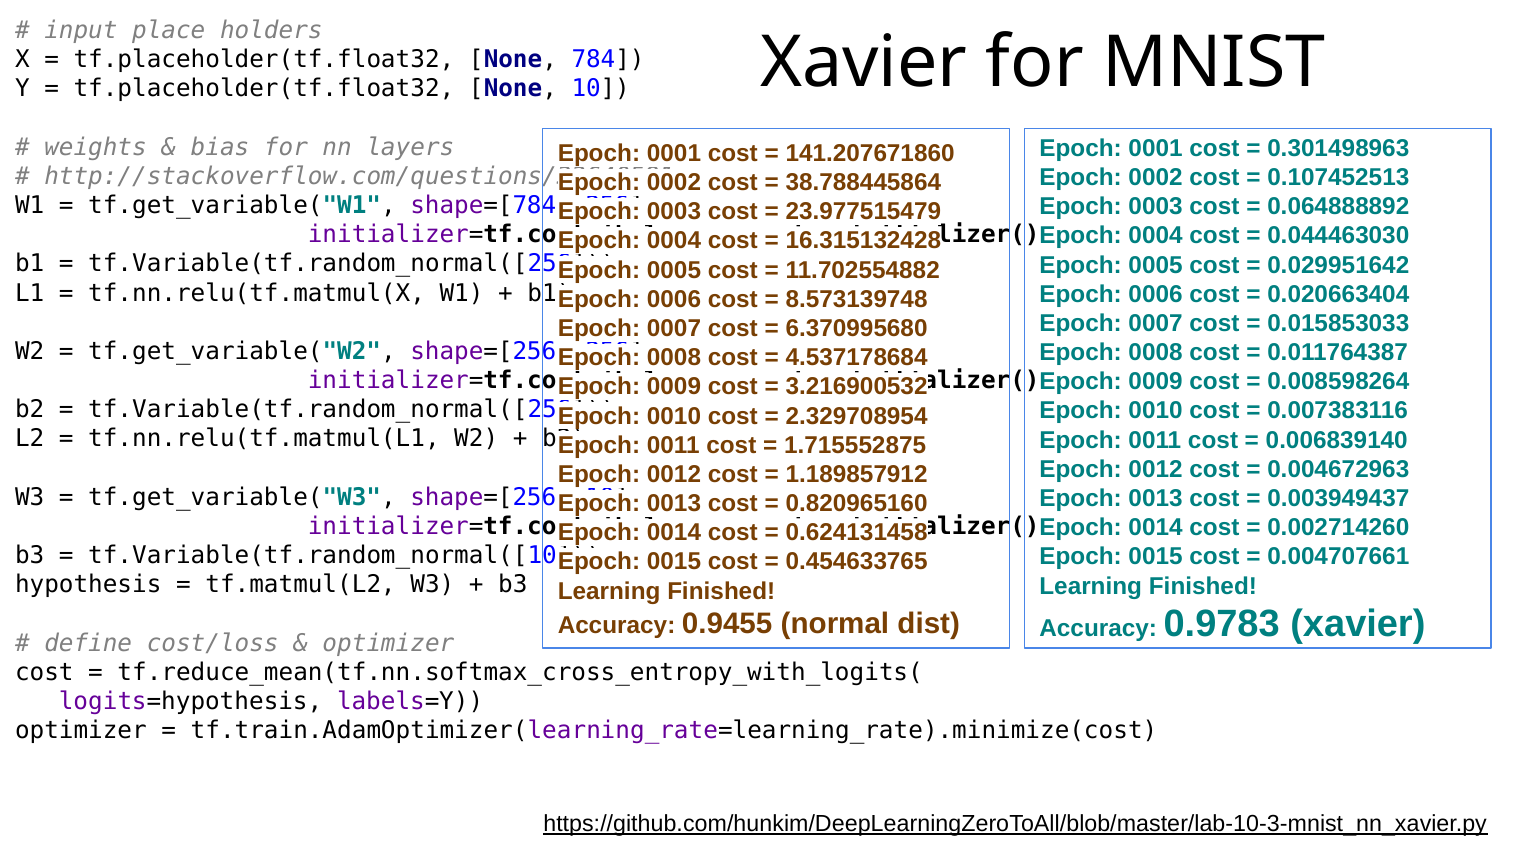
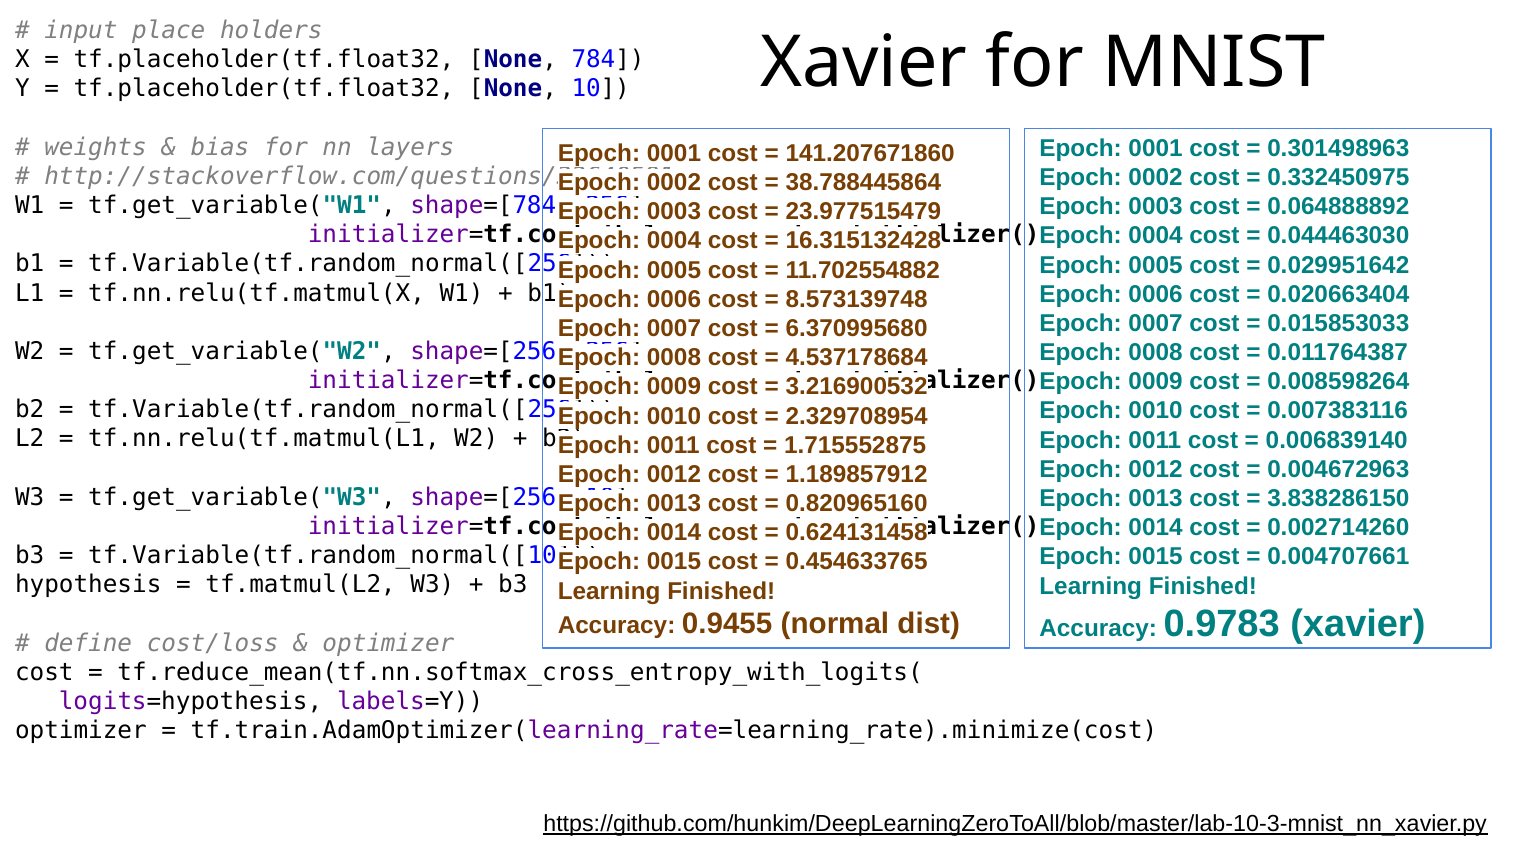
0.107452513: 0.107452513 -> 0.332450975 (1338, 177)
0.003949437: 0.003949437 -> 3.838286150 (1338, 498)
